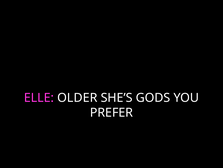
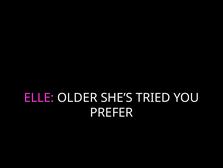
GODS: GODS -> TRIED (153, 97)
